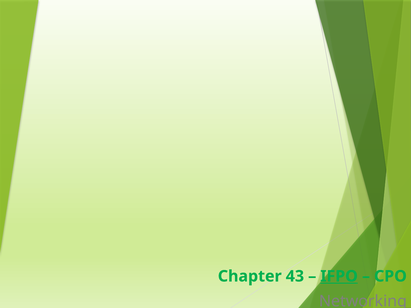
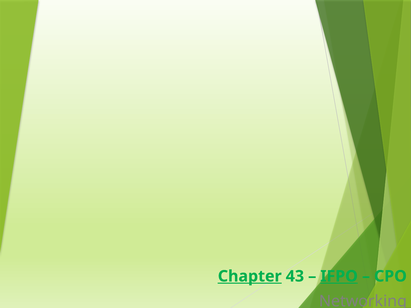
Chapter underline: none -> present (250, 276)
